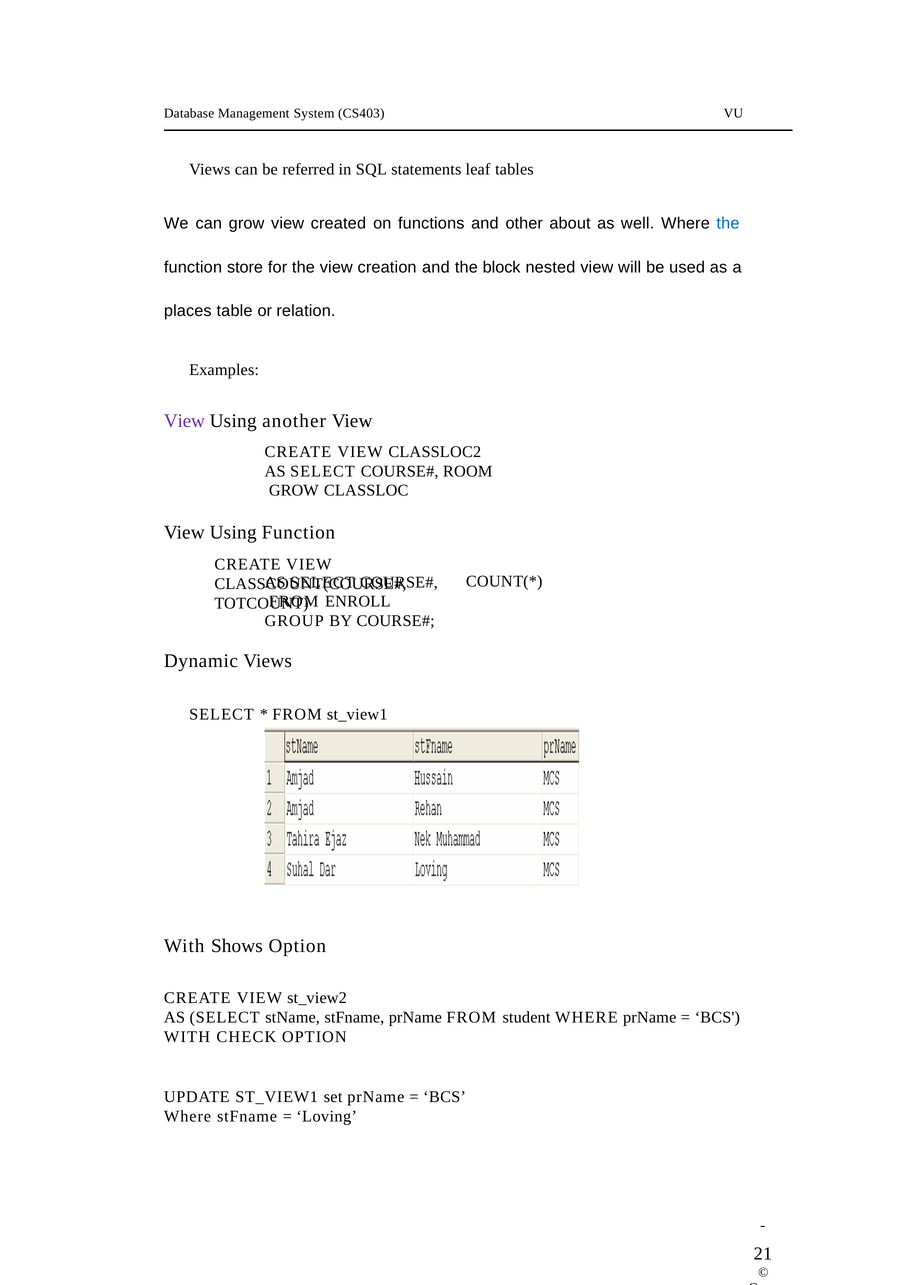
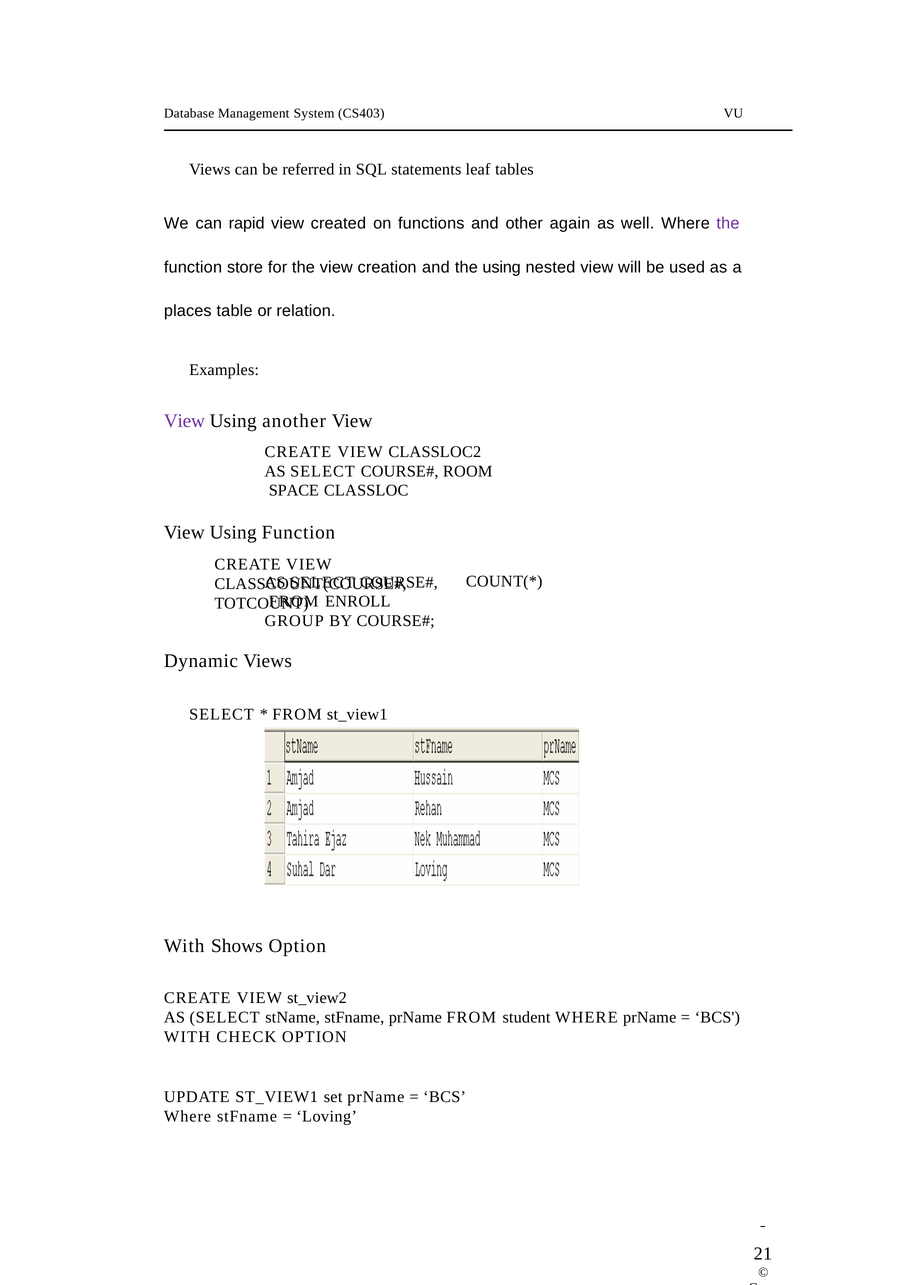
can grow: grow -> rapid (247, 223)
about: about -> again (570, 223)
the colour: blue -> purple (728, 223)
the block: block -> using (502, 267)
GROW: GROW -> SPACE (294, 490)
